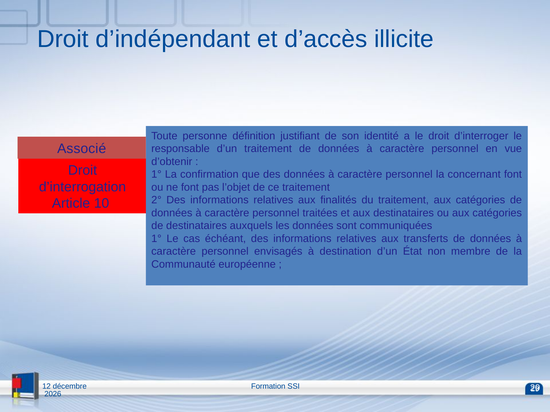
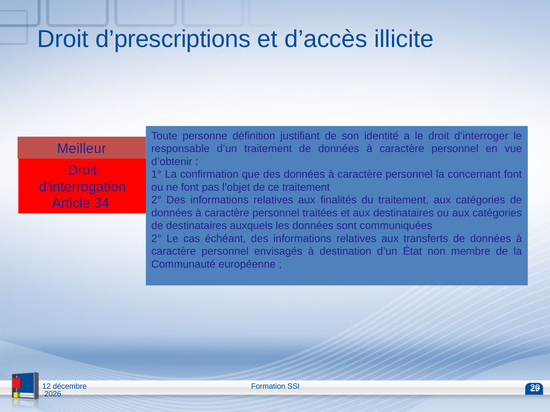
d’indépendant: d’indépendant -> d’prescriptions (173, 39)
Associé: Associé -> Meilleur (82, 149)
10: 10 -> 34 (102, 204)
1°: 1° -> 2° (156, 239)
